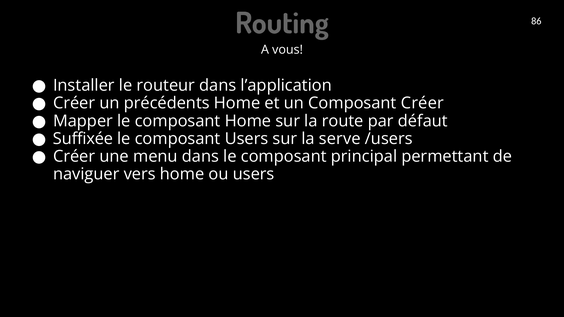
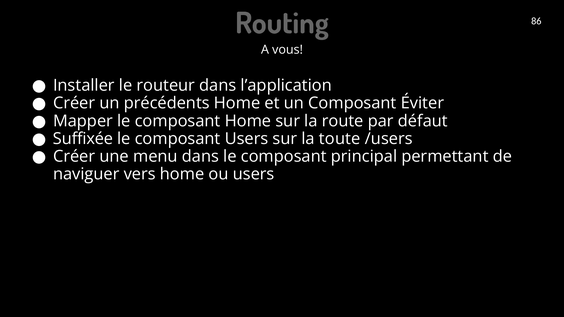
Composant Créer: Créer -> Éviter (422, 103)
serve: serve -> toute (340, 139)
